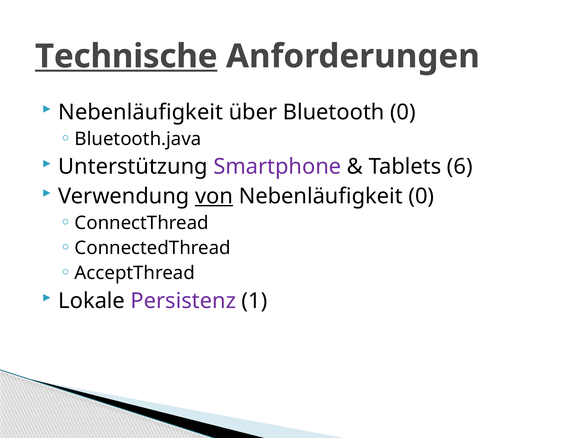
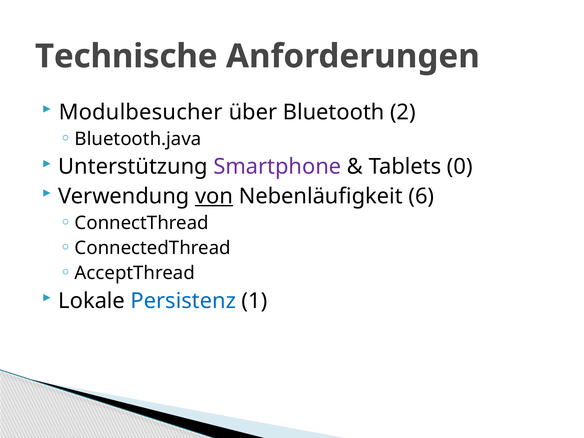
Technische underline: present -> none (126, 56)
Nebenläufigkeit: Nebenläufigkeit -> Modulbesucher (141, 112)
Bluetooth 0: 0 -> 2 (403, 112)
6: 6 -> 0 (460, 167)
Nebenläufigkeit 0: 0 -> 6 (421, 196)
Persistenz colour: purple -> blue (183, 301)
